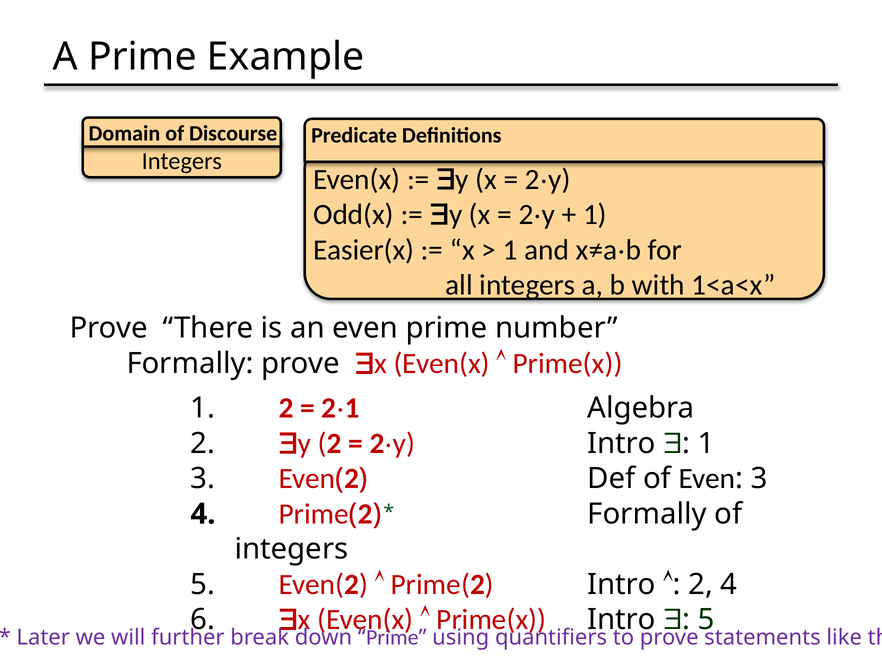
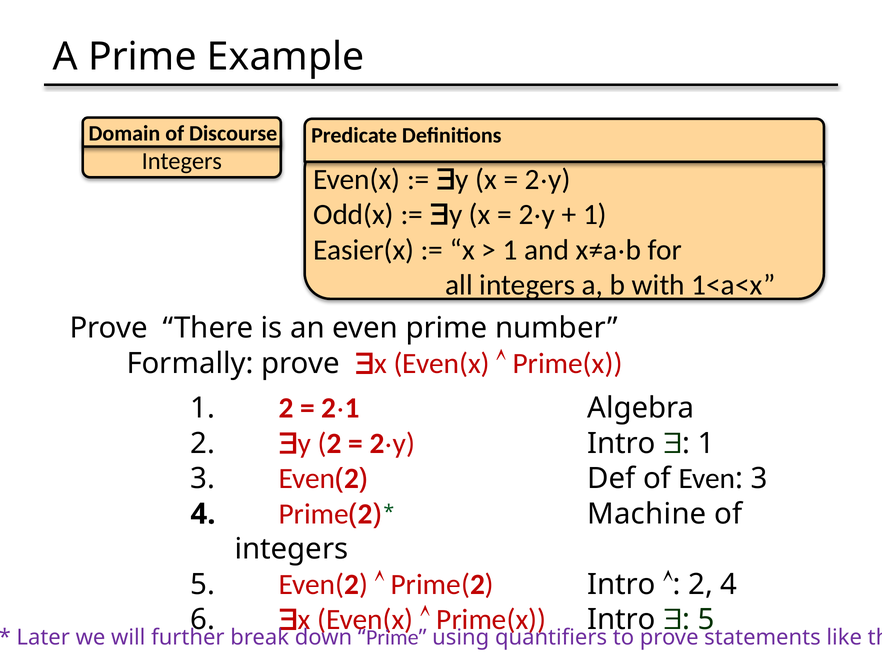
Formally: Formally -> Machine (647, 514)
